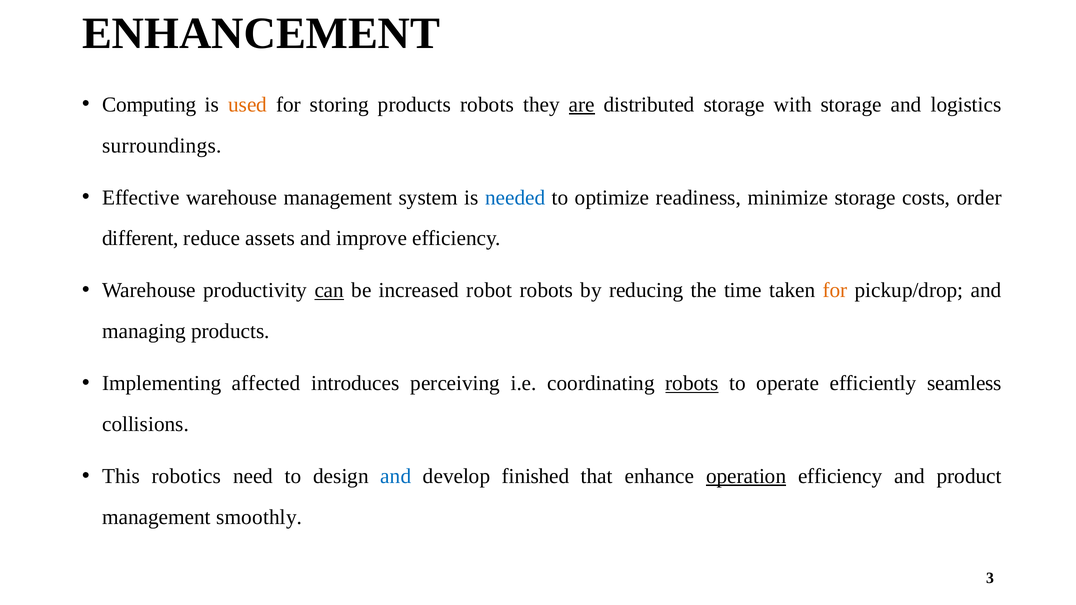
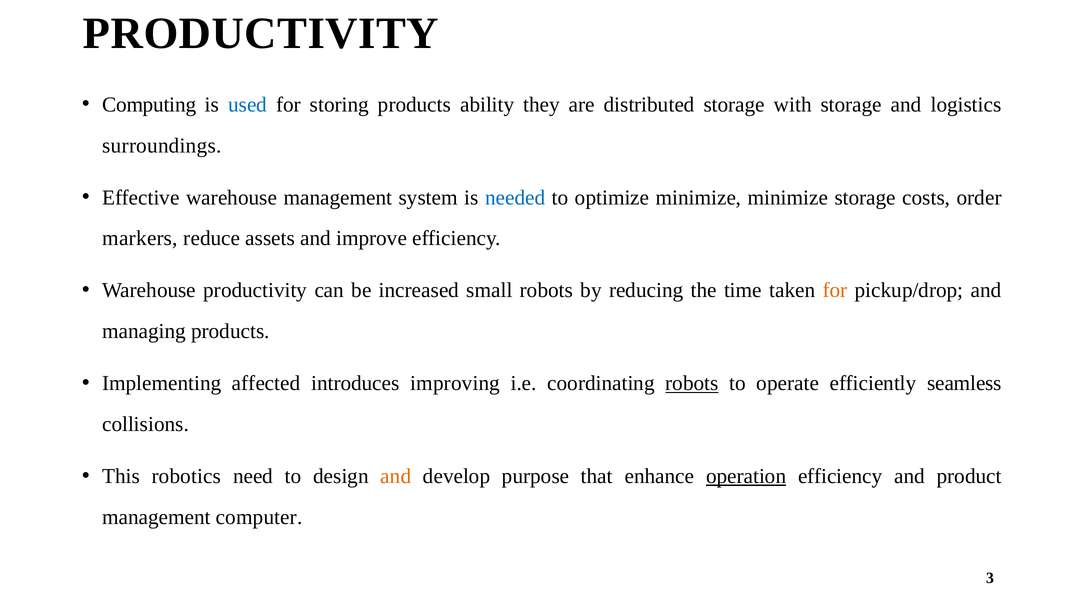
ENHANCEMENT: ENHANCEMENT -> PRODUCTIVITY (261, 34)
used colour: orange -> blue (248, 105)
products robots: robots -> ability (487, 105)
are underline: present -> none (582, 105)
optimize readiness: readiness -> minimize (699, 198)
different: different -> markers (140, 238)
can underline: present -> none (329, 291)
robot: robot -> small (489, 291)
perceiving: perceiving -> improving (455, 383)
and colour: blue -> orange (396, 476)
finished: finished -> purpose (536, 476)
smoothly: smoothly -> computer (259, 517)
